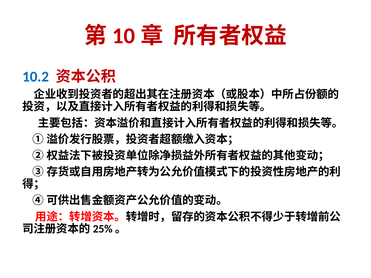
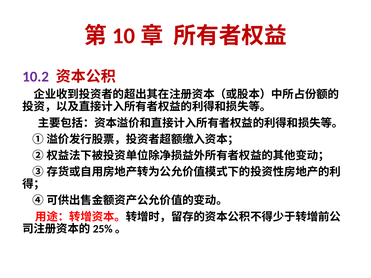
10.2 colour: blue -> purple (36, 77)
